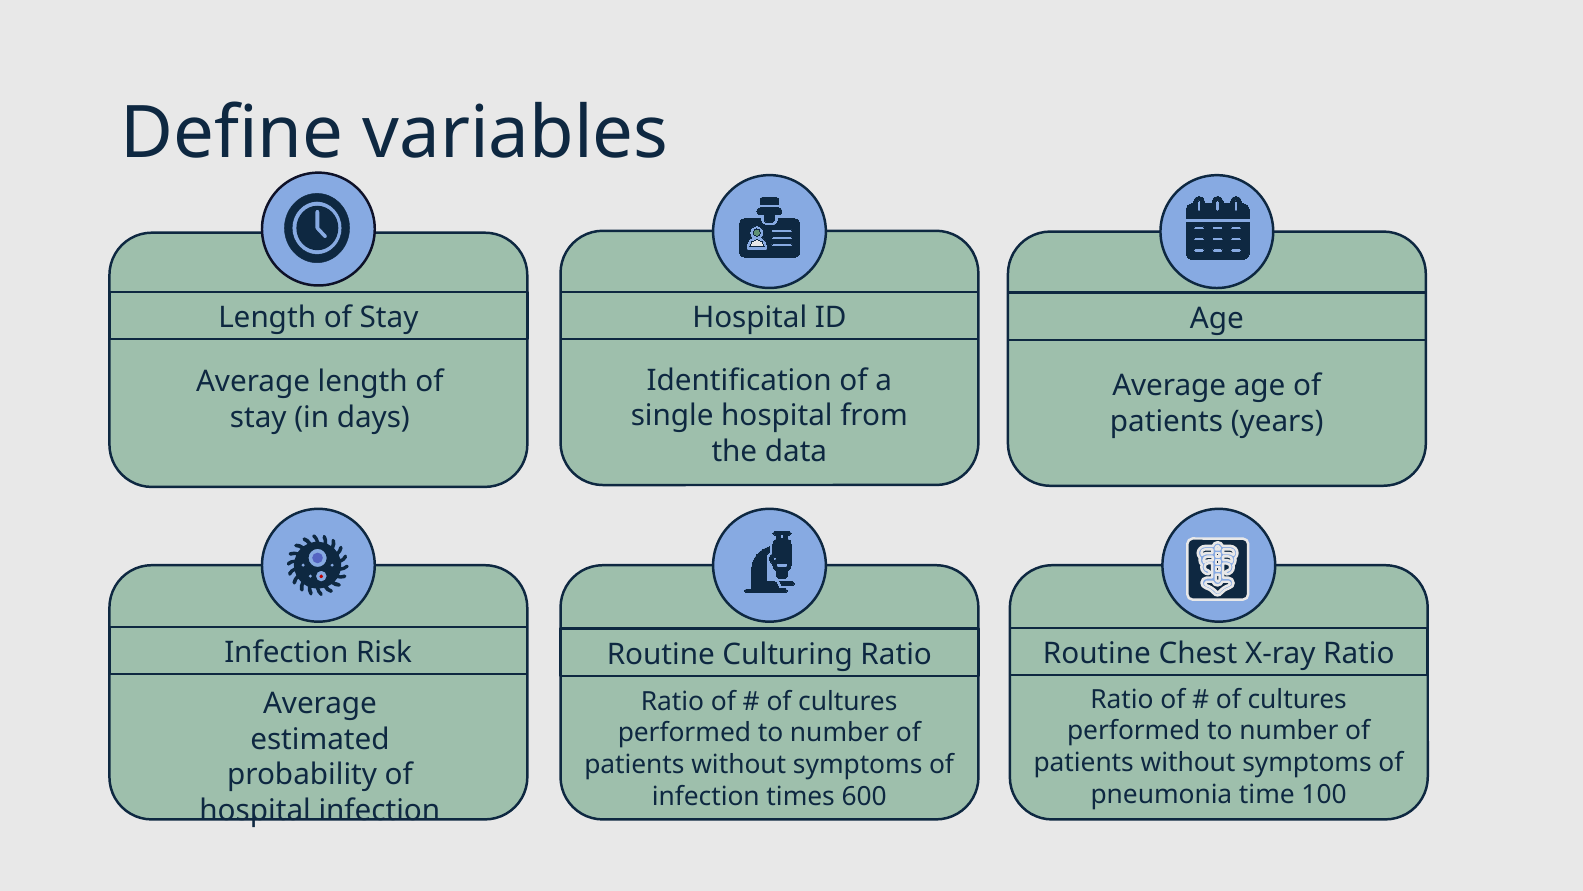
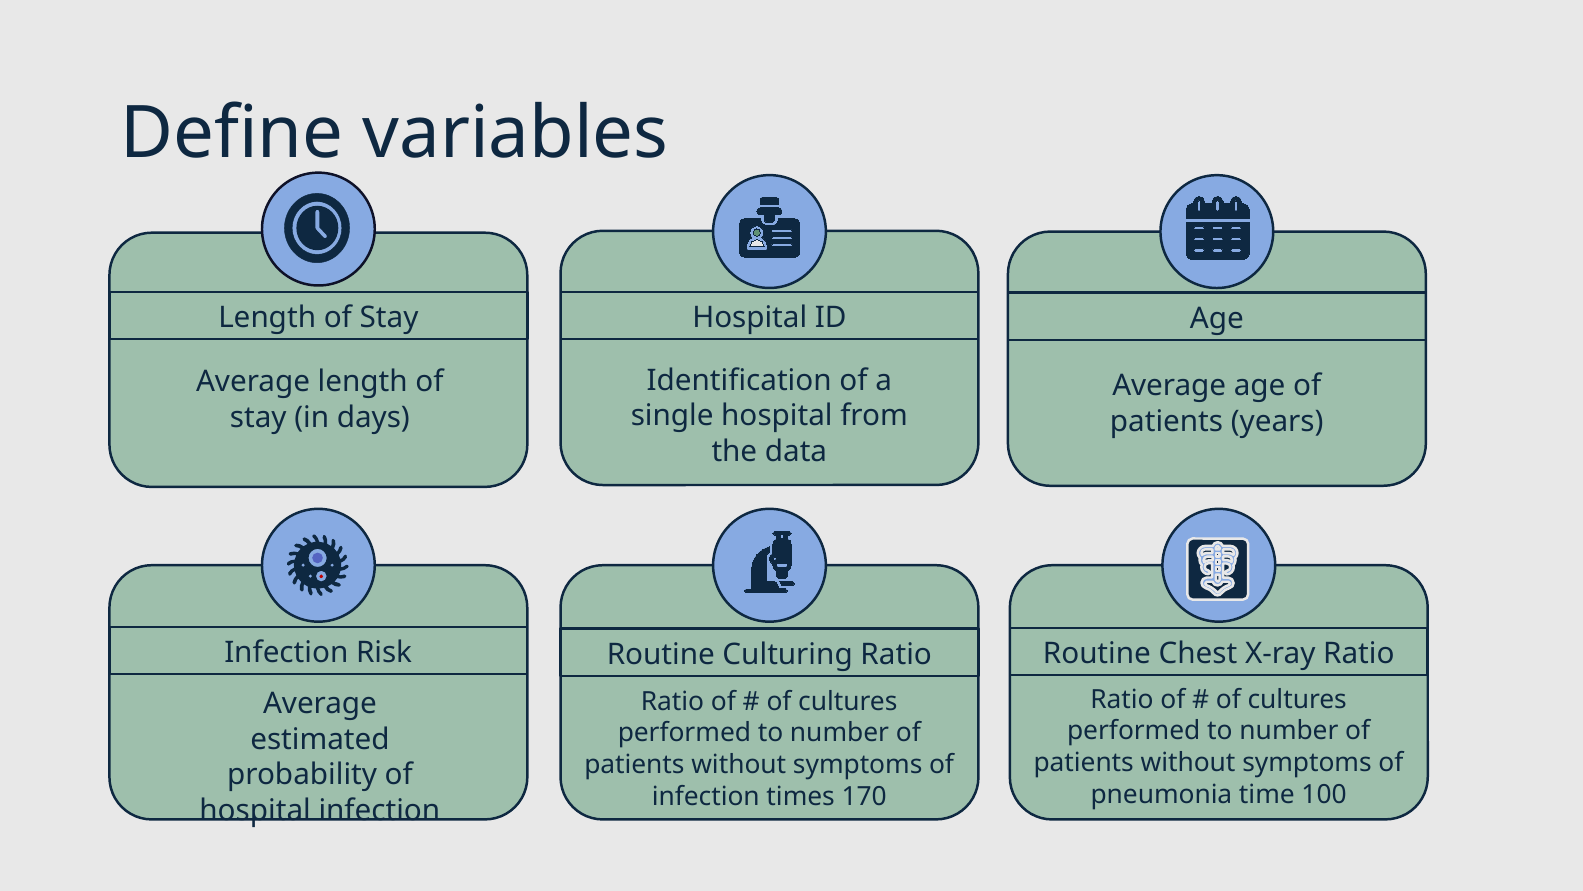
600: 600 -> 170 (864, 796)
